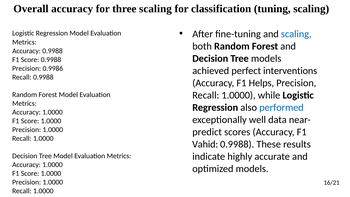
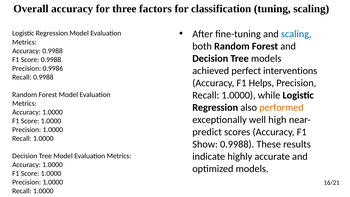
three scaling: scaling -> factors (155, 9)
performed colour: blue -> orange (281, 107)
data: data -> high (277, 120)
Vahid: Vahid -> Show (205, 144)
